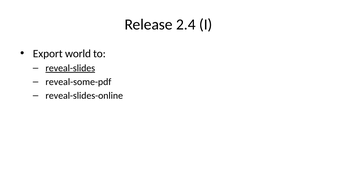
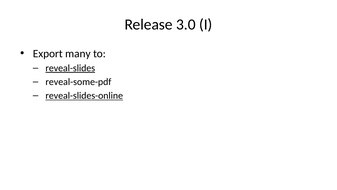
2.4: 2.4 -> 3.0 (186, 24)
world: world -> many (78, 53)
reveal-slides-online underline: none -> present (84, 95)
